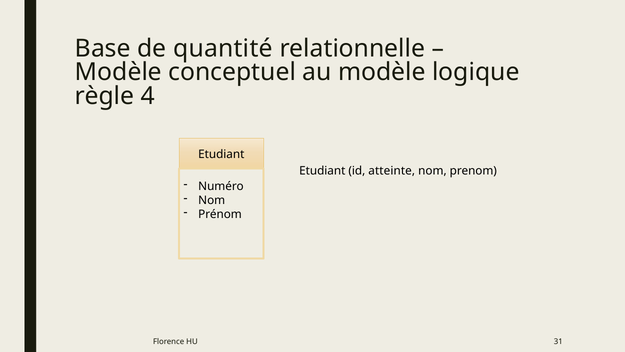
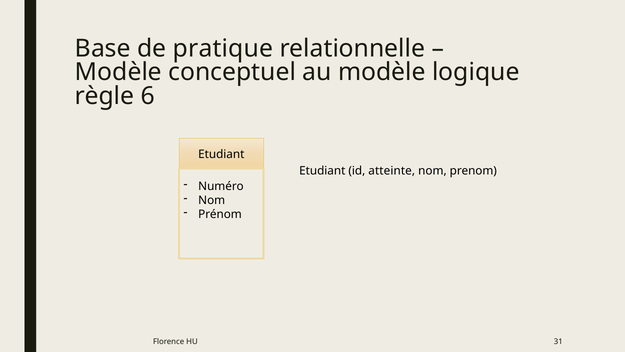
quantité: quantité -> pratique (223, 48)
4: 4 -> 6 (148, 96)
